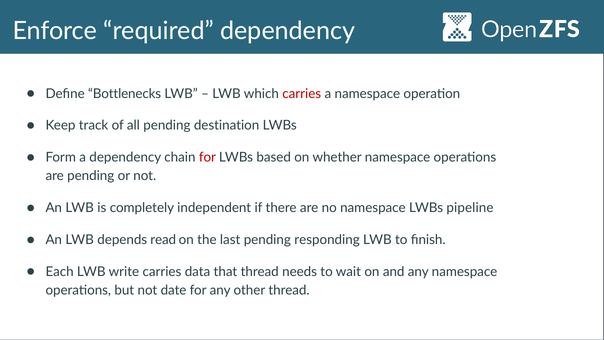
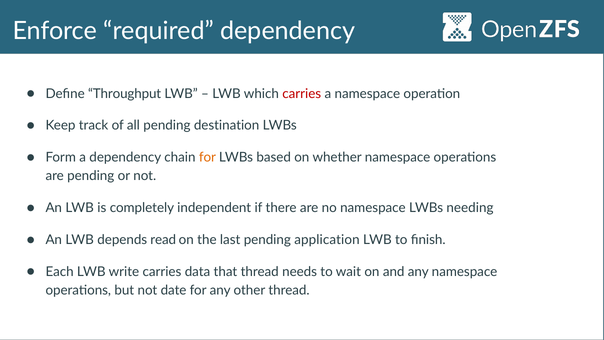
Bottlenecks: Bottlenecks -> Throughput (125, 94)
for colour: red -> orange (207, 157)
pipeline: pipeline -> needing (470, 208)
responding: responding -> application (327, 240)
